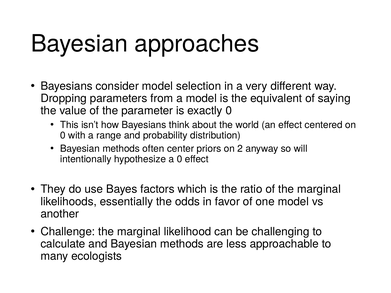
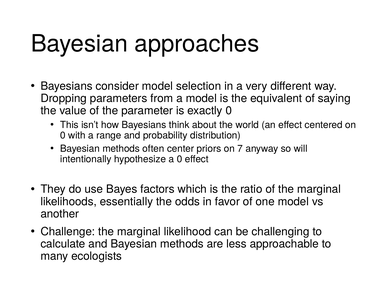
2: 2 -> 7 (240, 149)
